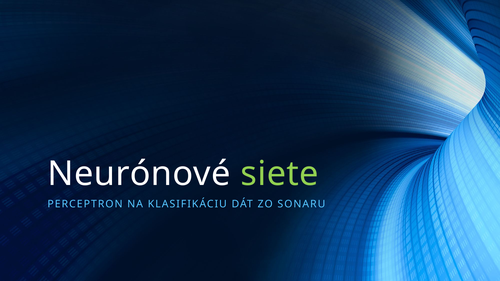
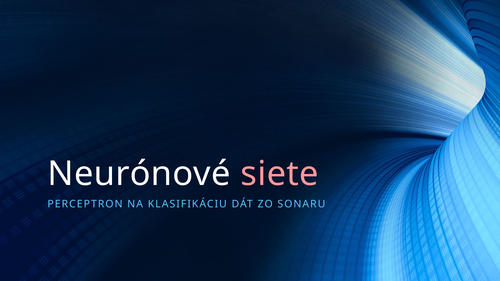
siete colour: light green -> pink (280, 174)
